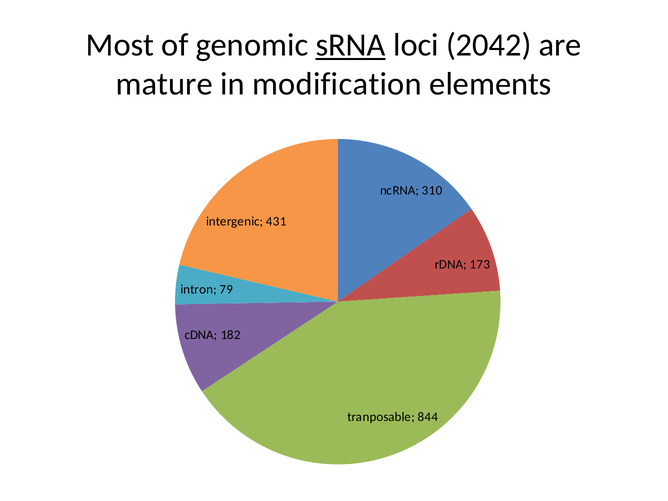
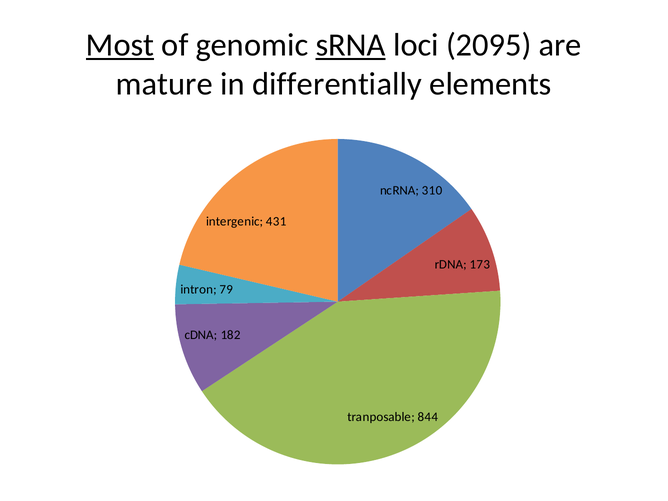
Most underline: none -> present (120, 45)
2042: 2042 -> 2095 (489, 45)
modification: modification -> differentially (337, 84)
